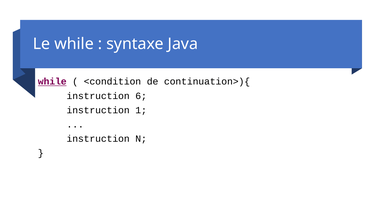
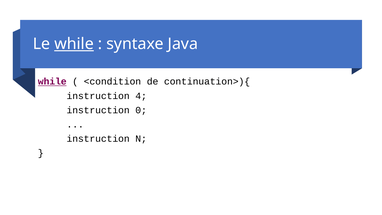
while underline: none -> present (74, 44)
6: 6 -> 4 (141, 96)
1: 1 -> 0 (141, 110)
